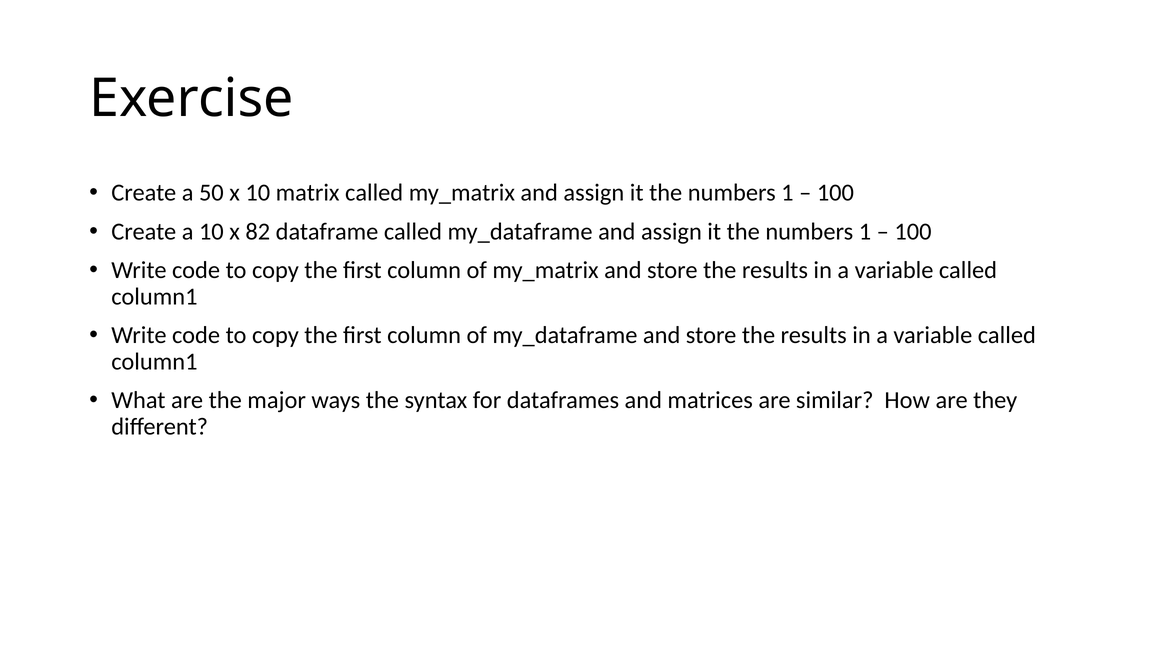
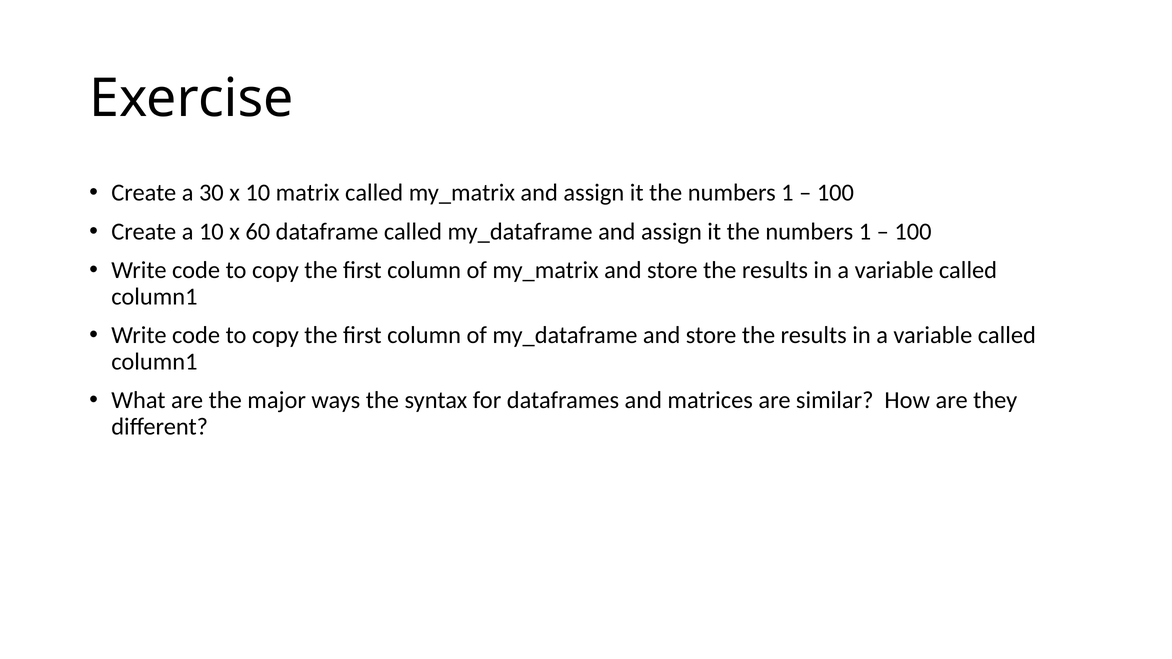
50: 50 -> 30 (211, 193)
82: 82 -> 60 (258, 232)
